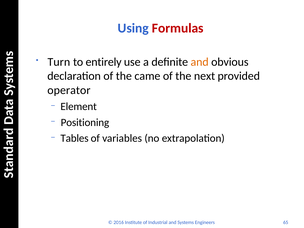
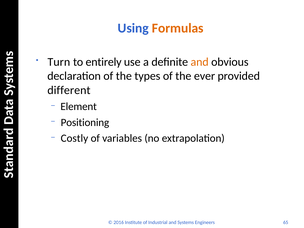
Formulas colour: red -> orange (178, 28)
came: came -> types (147, 76)
next: next -> ever (205, 76)
operator: operator -> different (69, 90)
Tables: Tables -> Costly (74, 138)
